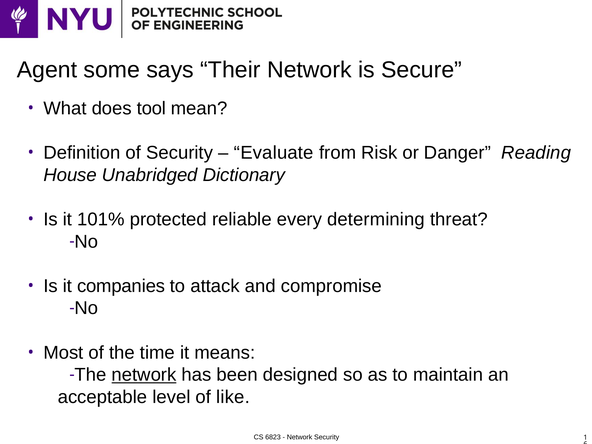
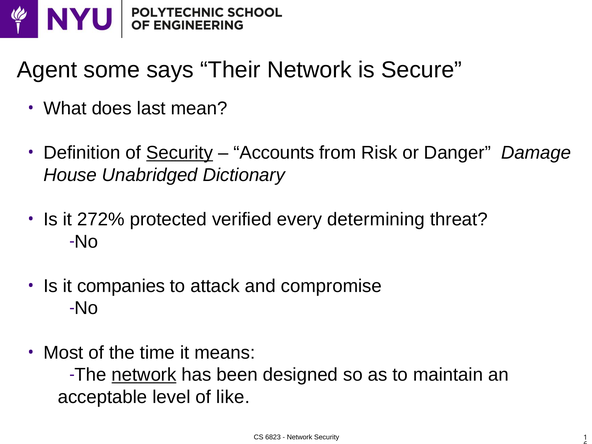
tool: tool -> last (151, 108)
Security underline: none -> present (180, 153)
Evaluate: Evaluate -> Accounts (274, 153)
Reading: Reading -> Damage (536, 153)
101%: 101% -> 272% (101, 219)
reliable: reliable -> verified (242, 219)
